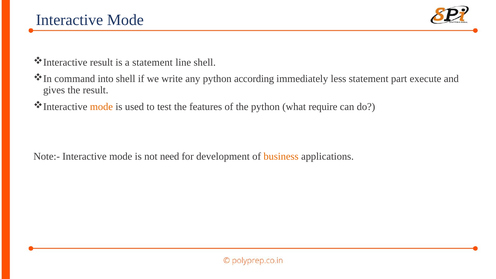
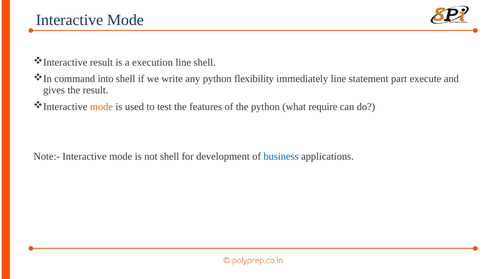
a statement: statement -> execution (153, 62)
according: according -> flexibility (254, 79)
immediately less: less -> line (338, 79)
not need: need -> shell (170, 156)
business colour: orange -> blue (281, 156)
